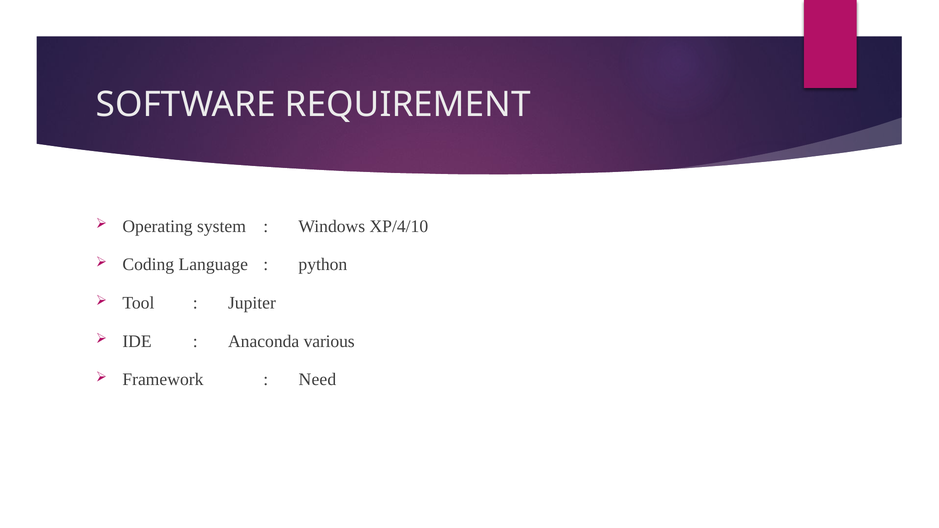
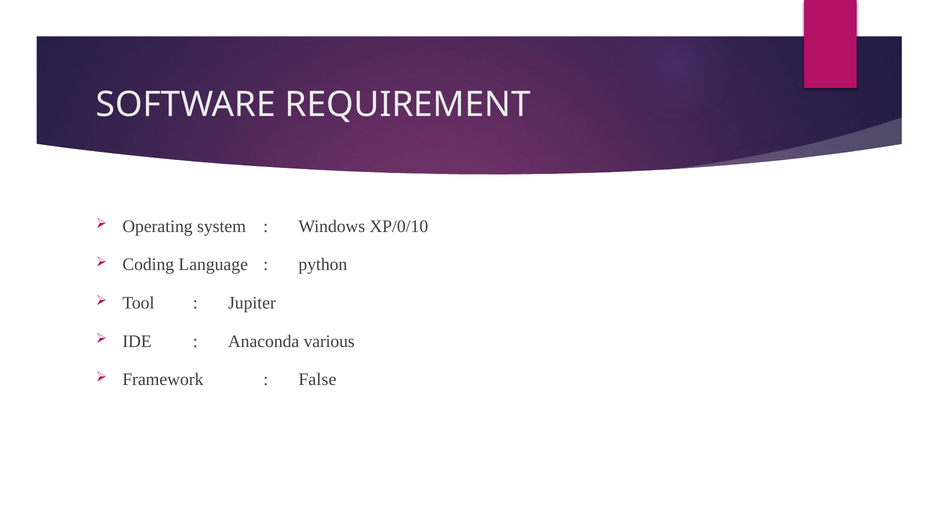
XP/4/10: XP/4/10 -> XP/0/10 (399, 226)
Need: Need -> False (317, 380)
